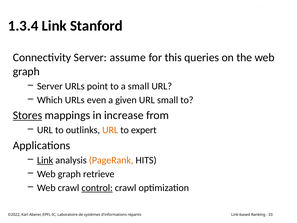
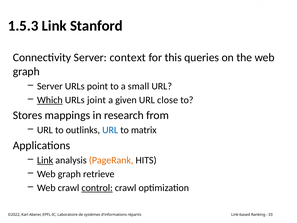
1.3.4: 1.3.4 -> 1.5.3 (23, 26)
assume: assume -> context (128, 57)
Which underline: none -> present (50, 100)
even: even -> joint (96, 100)
URL small: small -> close (168, 100)
Stores underline: present -> none (28, 115)
increase: increase -> research (124, 115)
URL colour: orange -> blue (110, 130)
expert: expert -> matrix (144, 130)
